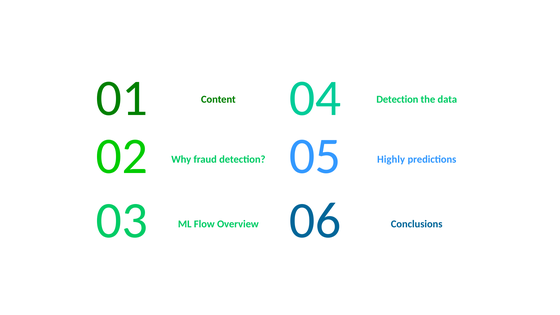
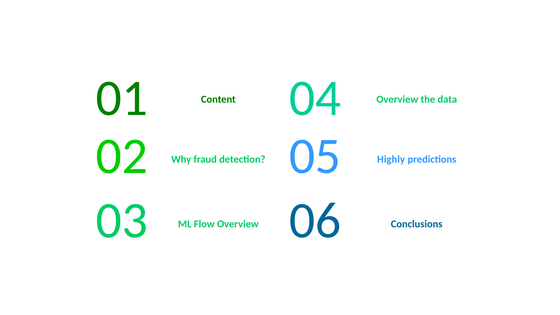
01 Detection: Detection -> Overview (397, 99)
